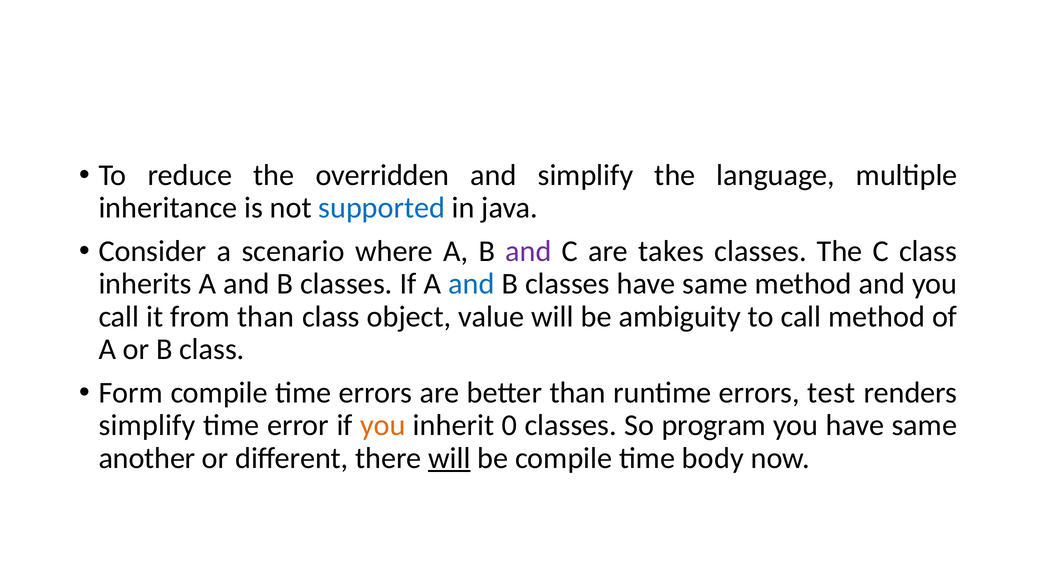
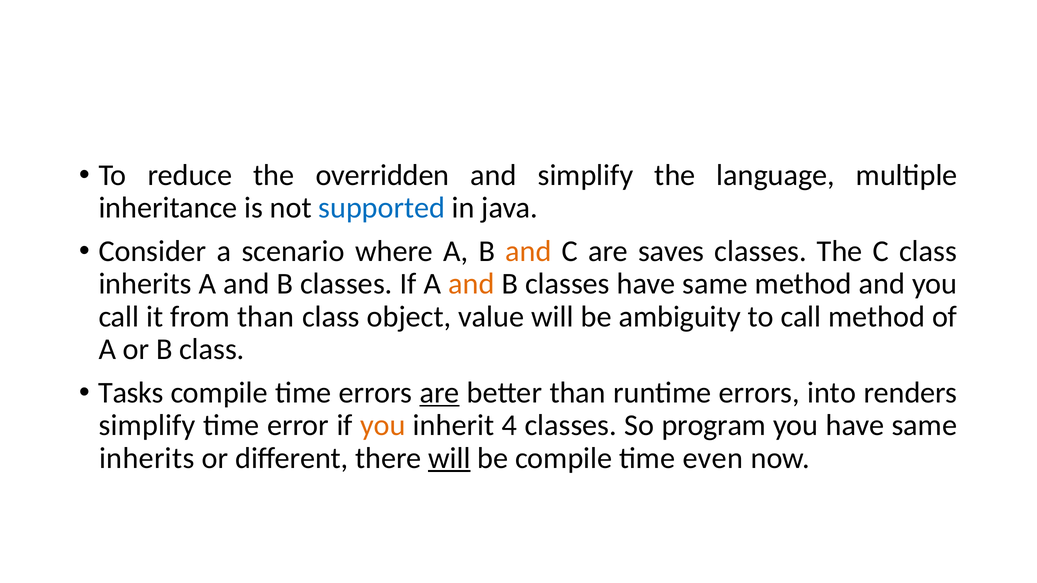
and colour: purple -> orange (528, 251)
takes: takes -> saves (671, 251)
and colour: blue -> orange (471, 284)
Form: Form -> Tasks (131, 393)
are underline: none -> present (440, 393)
test: test -> into (832, 393)
0: 0 -> 4 (509, 426)
another: another -> inherits (147, 458)
body: body -> even (713, 458)
